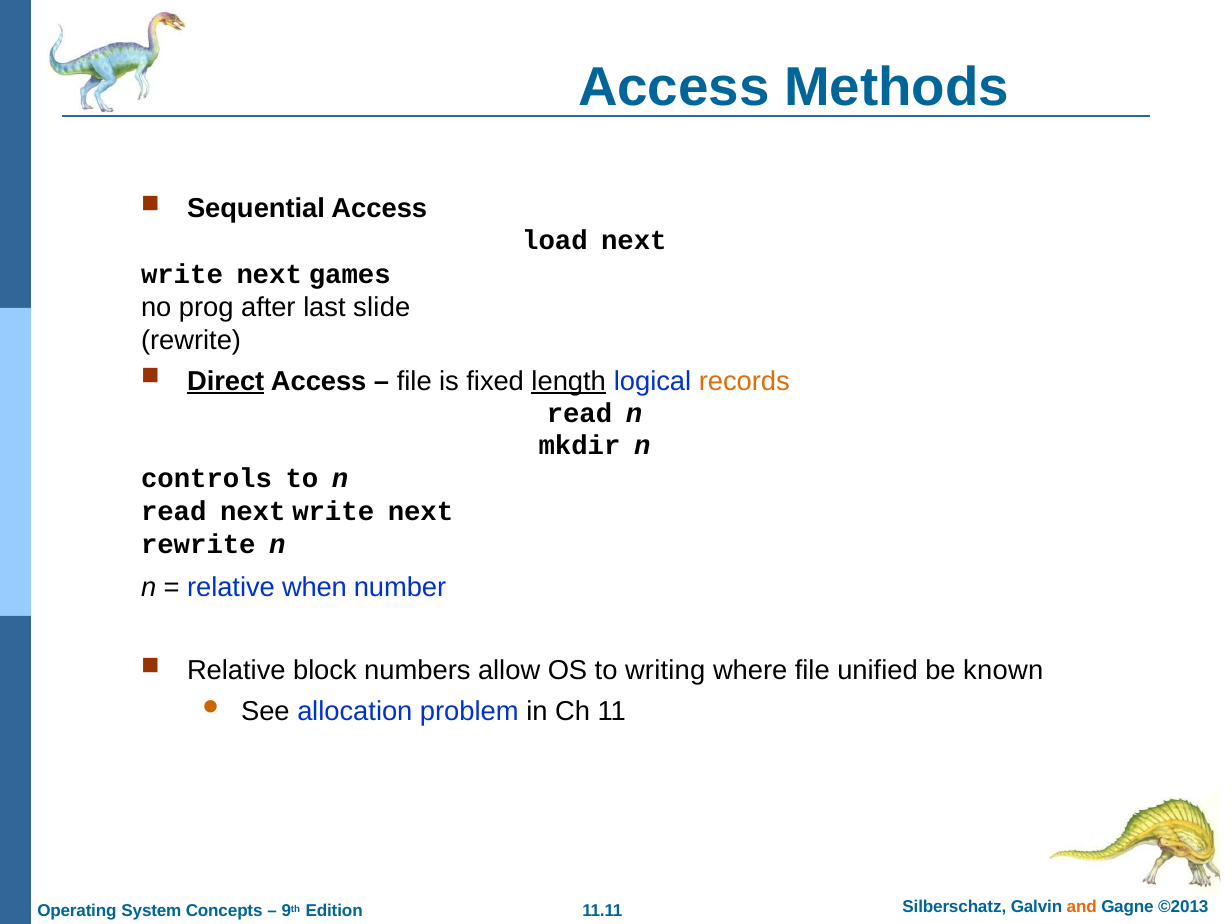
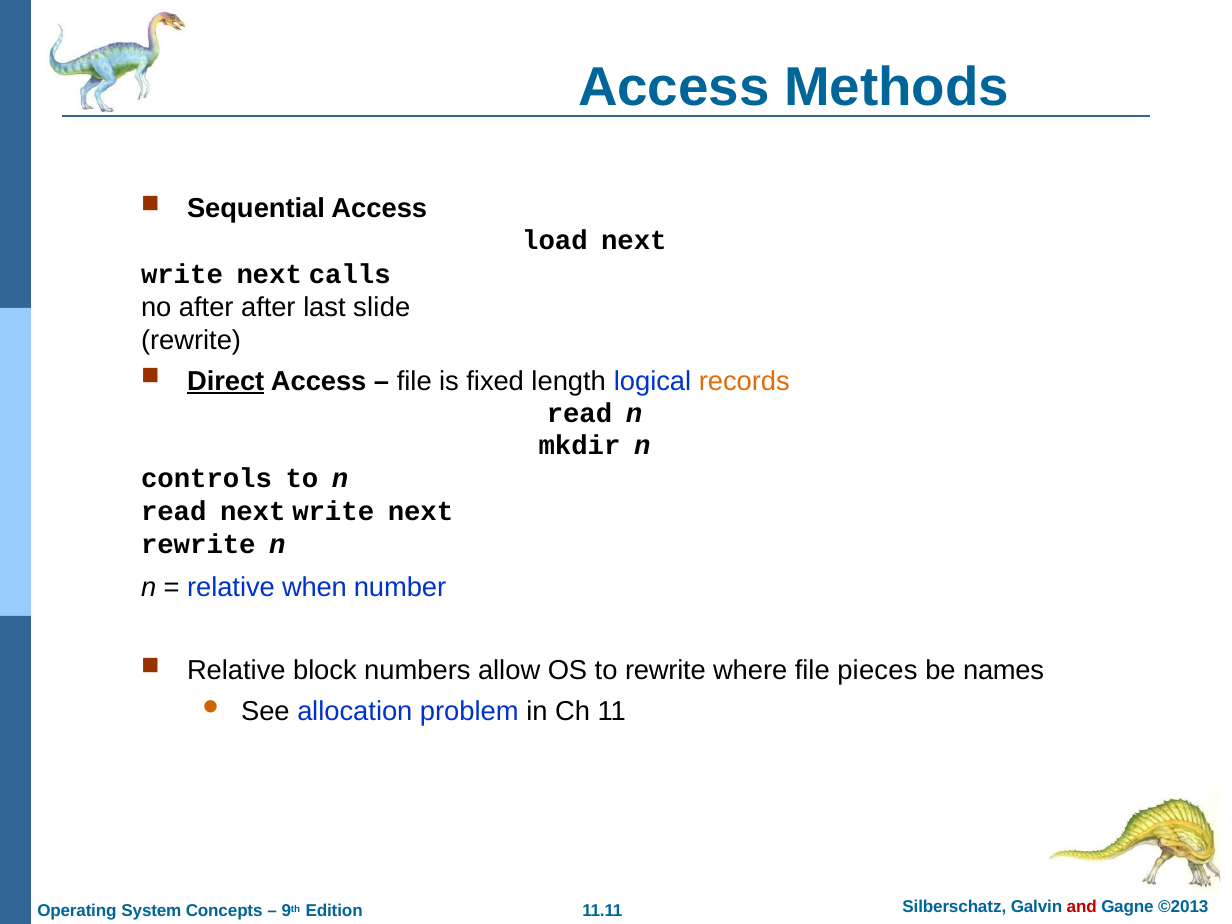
games: games -> calls (350, 274)
no prog: prog -> after (206, 308)
length underline: present -> none (569, 381)
to writing: writing -> rewrite (665, 670)
unified: unified -> pieces (877, 670)
known: known -> names (1004, 670)
and colour: orange -> red (1082, 907)
